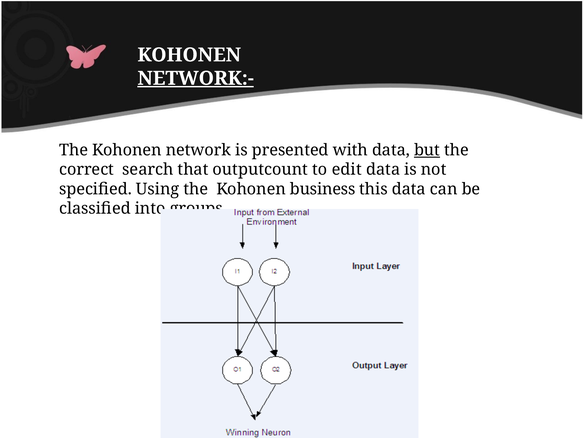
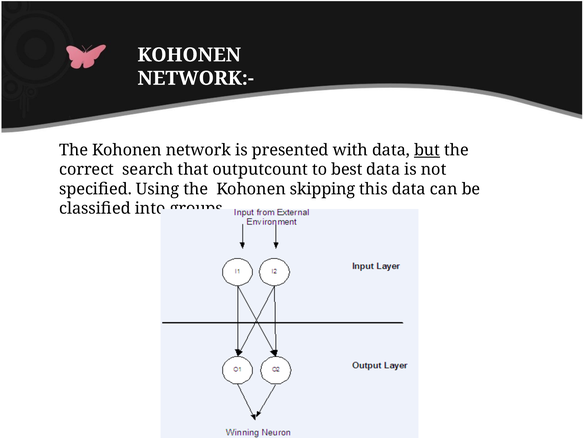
NETWORK:- underline: present -> none (196, 78)
edit: edit -> best (347, 170)
business: business -> skipping (323, 189)
